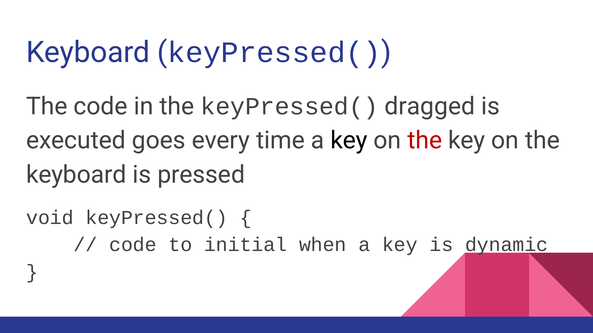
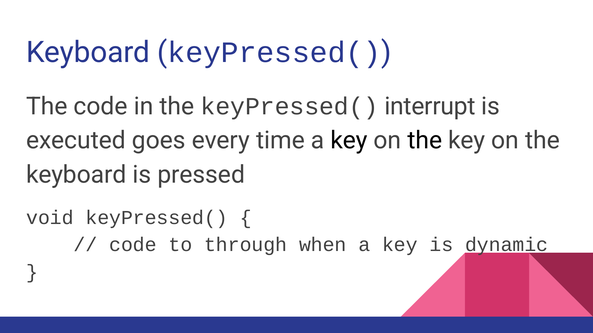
dragged: dragged -> interrupt (430, 107)
the colour: red -> black (425, 141)
initial: initial -> through (246, 245)
